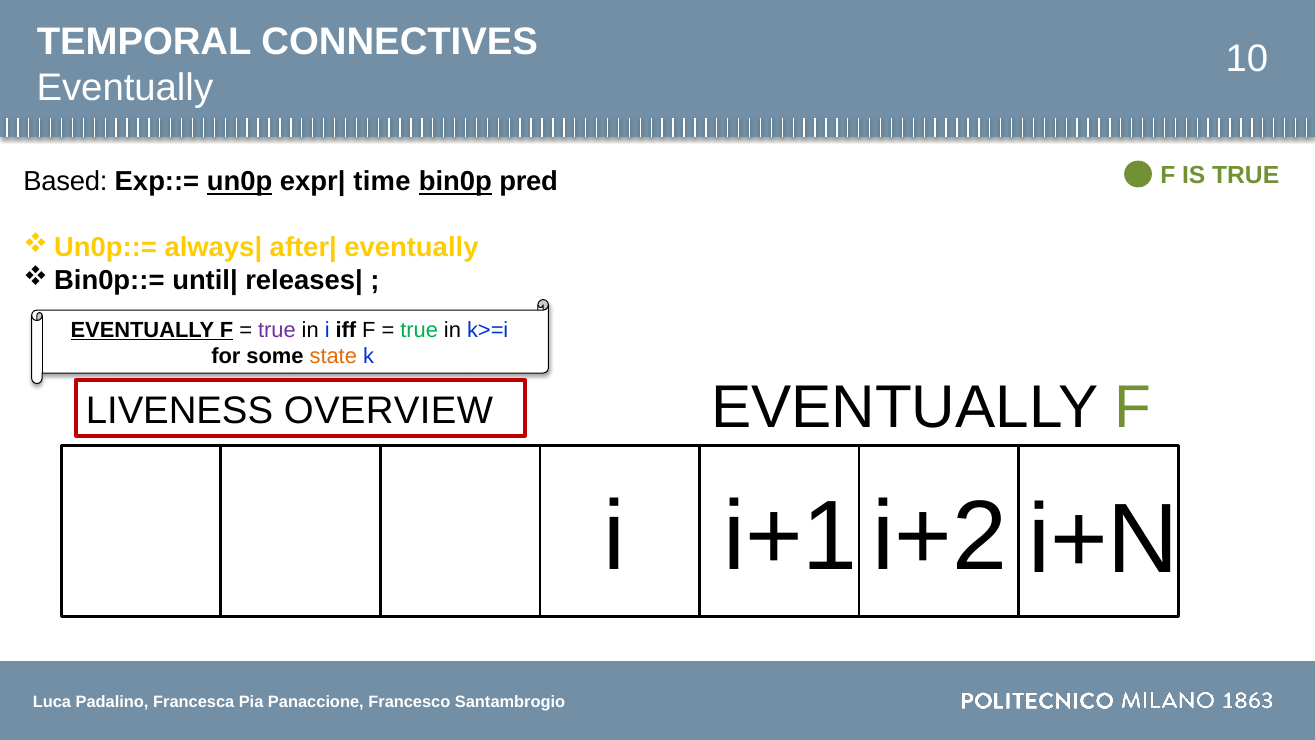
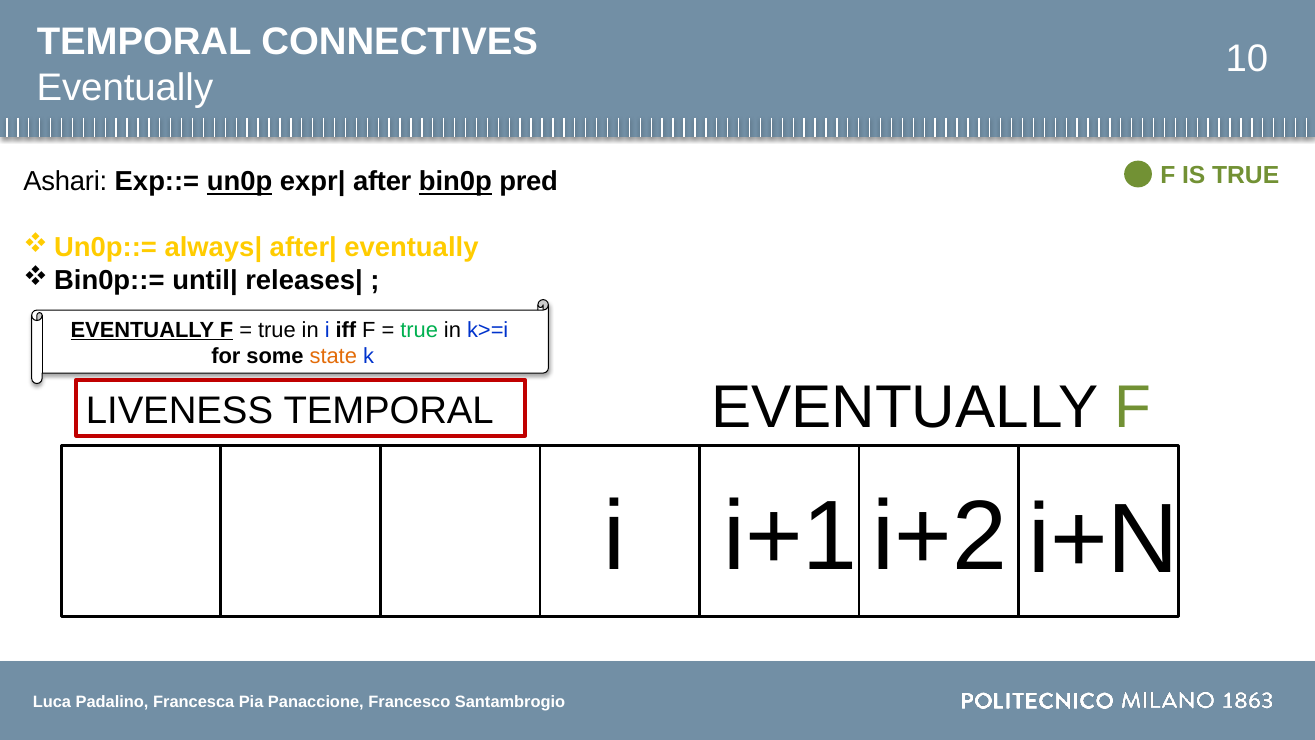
Based: Based -> Ashari (65, 182)
time: time -> after (382, 182)
true colour: purple -> black (277, 330)
LIVENESS OVERVIEW: OVERVIEW -> TEMPORAL (389, 410)
